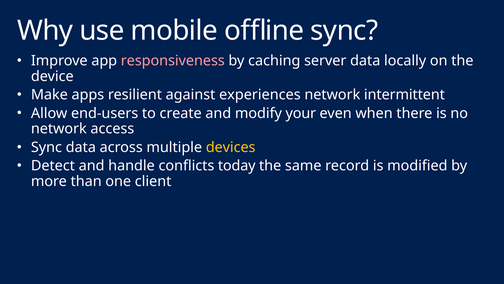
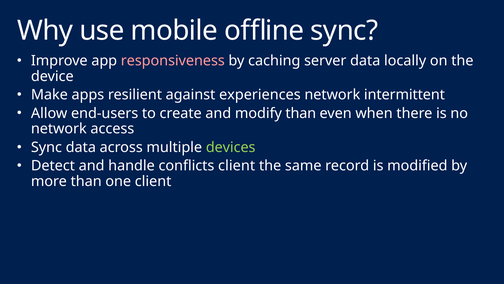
modify your: your -> than (301, 113)
devices colour: yellow -> light green (231, 147)
conflicts today: today -> client (237, 166)
